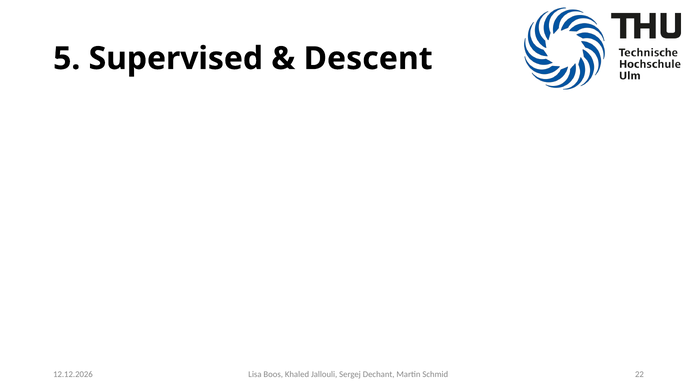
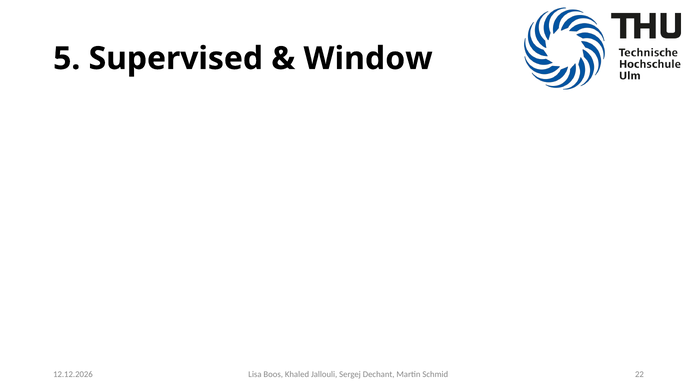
Descent: Descent -> Window (368, 59)
